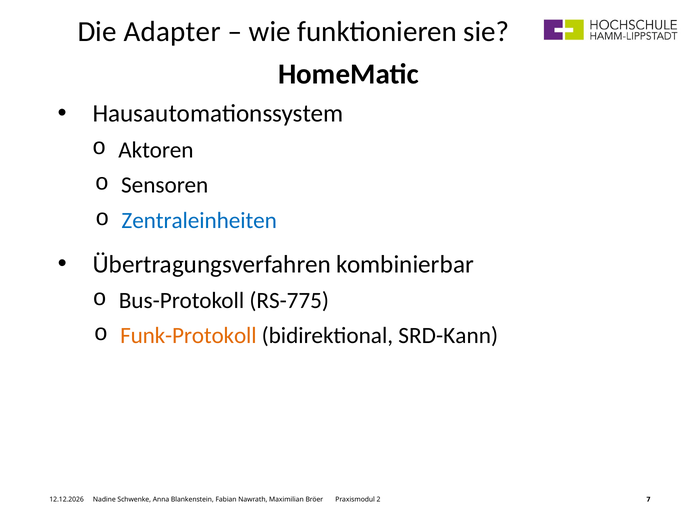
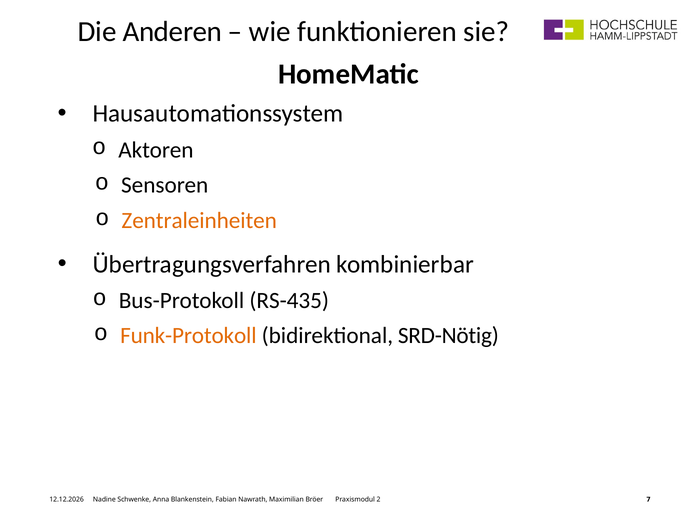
Adapter: Adapter -> Anderen (172, 32)
Zentraleinheiten colour: blue -> orange (199, 221)
RS-775: RS-775 -> RS-435 (289, 301)
SRD-Kann: SRD-Kann -> SRD-Nötig (448, 336)
